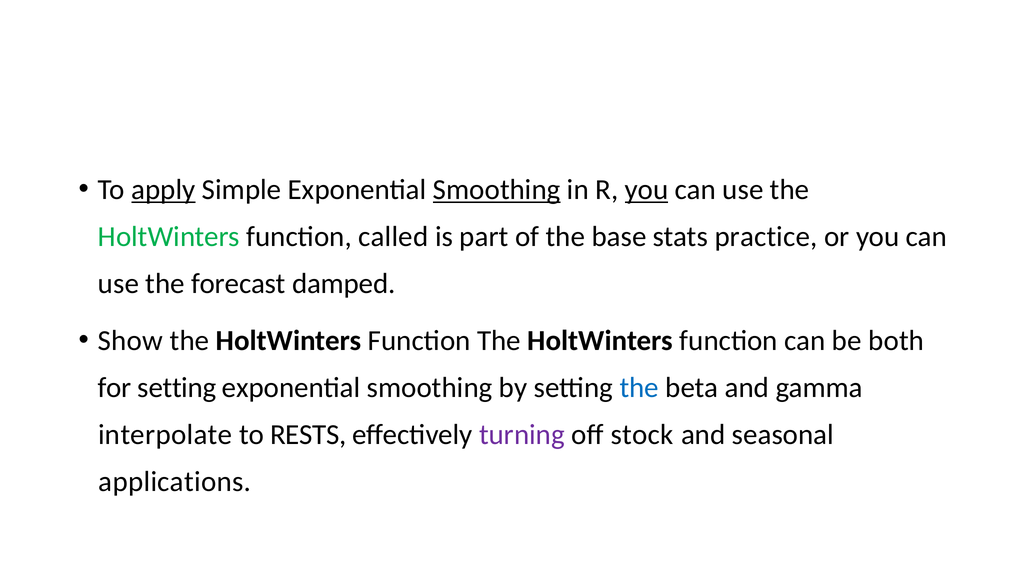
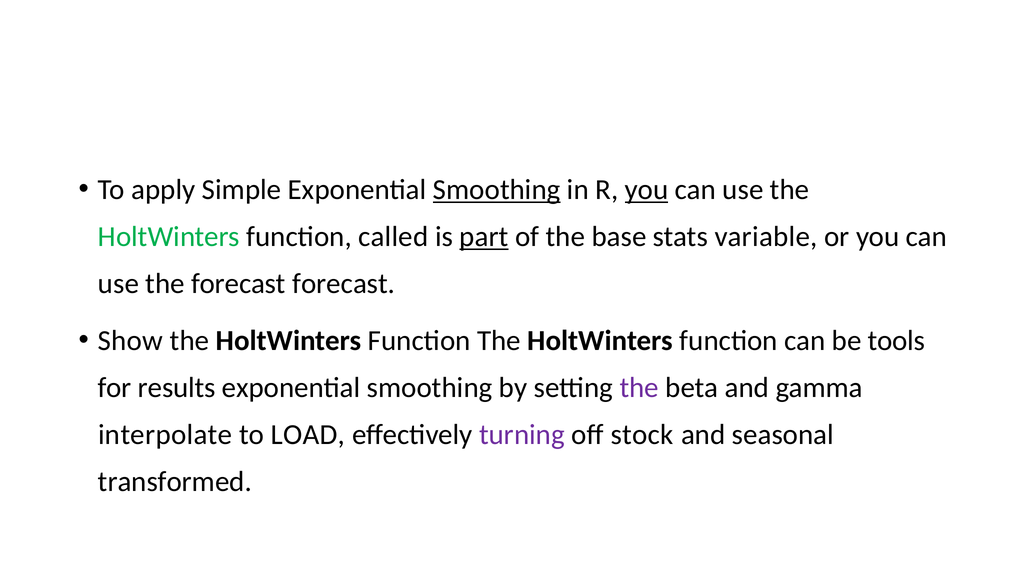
apply underline: present -> none (163, 190)
part underline: none -> present (484, 237)
practice: practice -> variable (766, 237)
forecast damped: damped -> forecast (344, 284)
both: both -> tools (896, 341)
for setting: setting -> results (177, 388)
the colour: blue -> purple (639, 388)
RESTS: RESTS -> LOAD (308, 435)
applications: applications -> transformed (175, 482)
